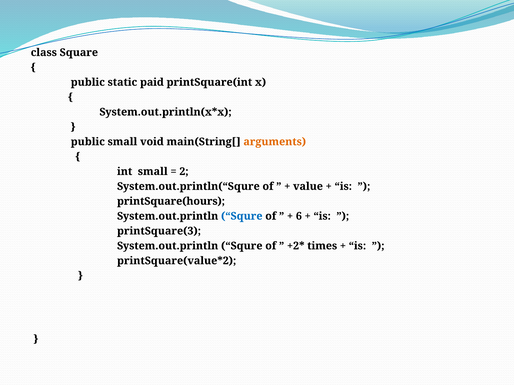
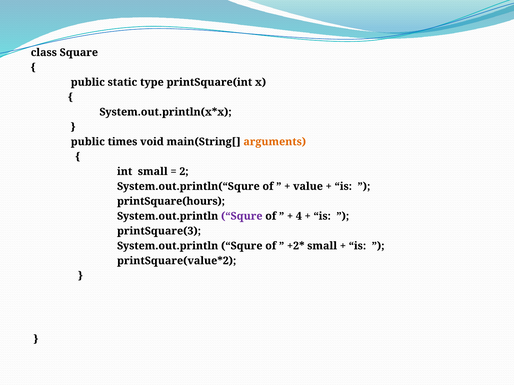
paid: paid -> type (152, 82)
public small: small -> times (122, 142)
Squre colour: blue -> purple (242, 216)
6: 6 -> 4 (299, 216)
times: times -> small (322, 246)
